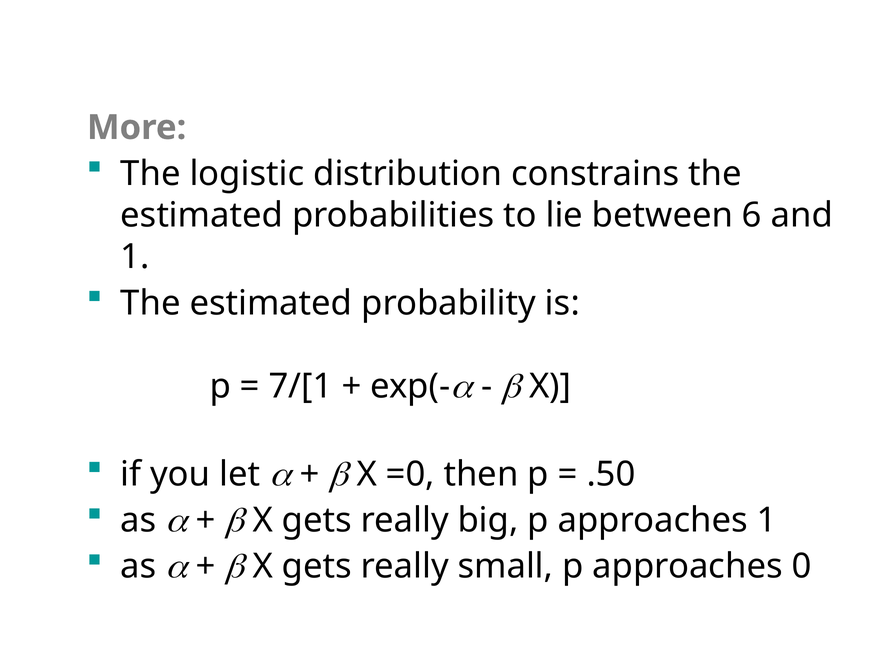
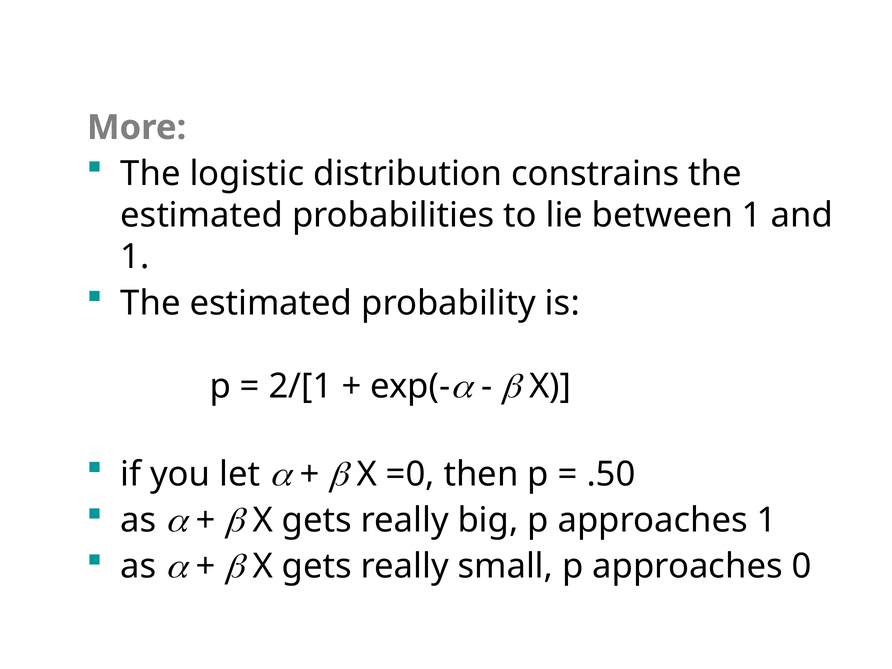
between 6: 6 -> 1 (752, 215)
7/[1: 7/[1 -> 2/[1 (301, 386)
